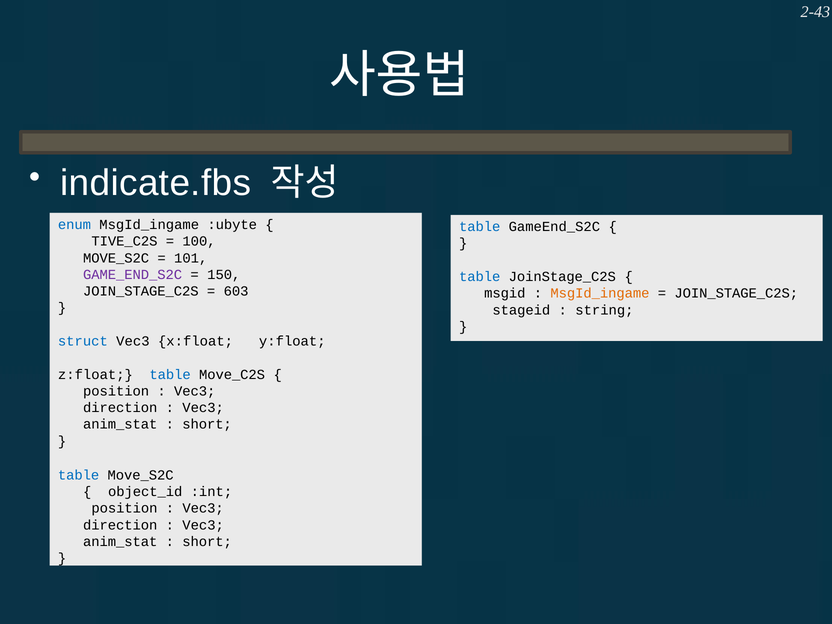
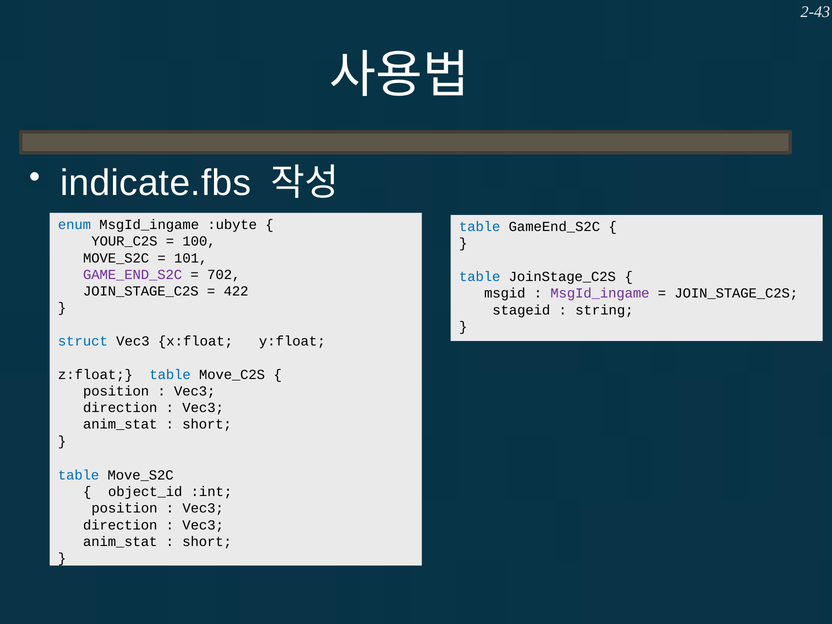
TIVE_C2S: TIVE_C2S -> YOUR_C2S (124, 241)
150: 150 -> 702 (224, 275)
603: 603 -> 422 (236, 291)
MsgId_ingame colour: orange -> purple (600, 293)
